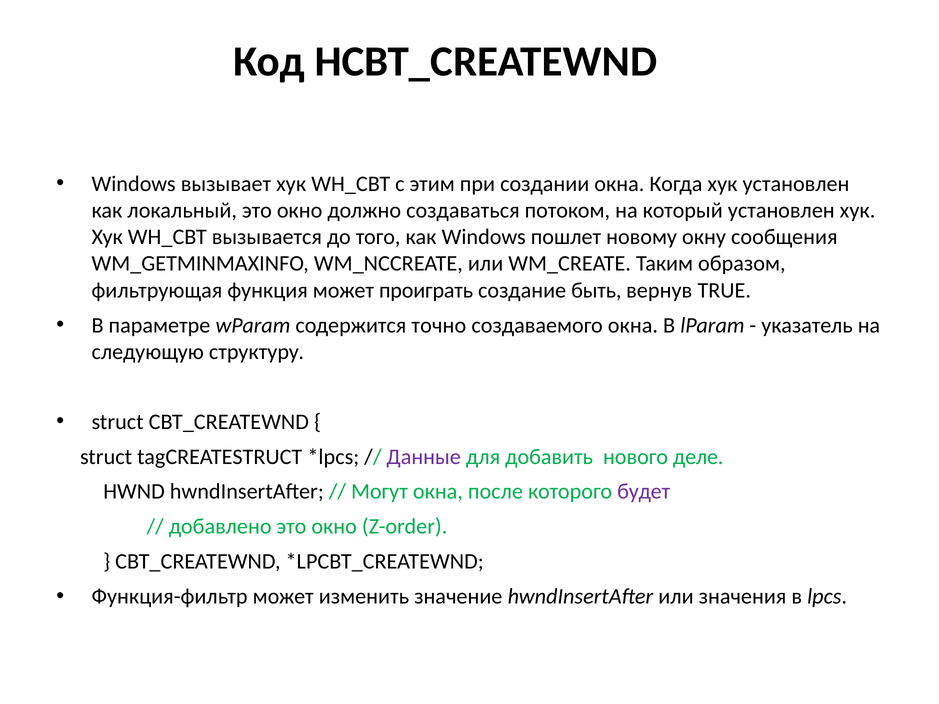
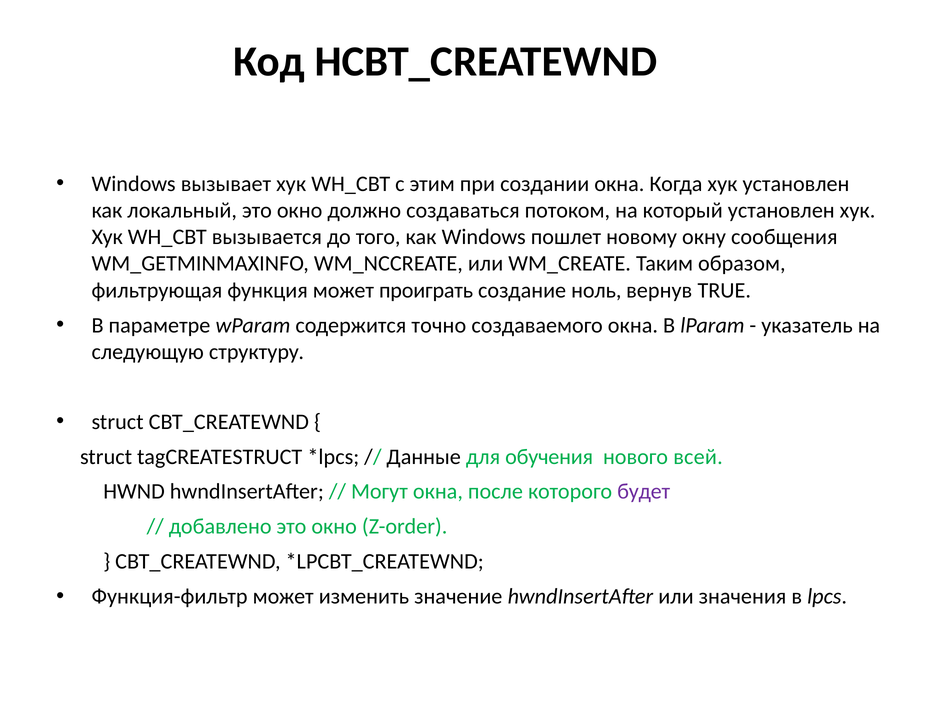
быть: быть -> ноль (596, 290)
Данные colour: purple -> black (424, 457)
добавить: добавить -> обучения (549, 457)
деле: деле -> всей (698, 457)
